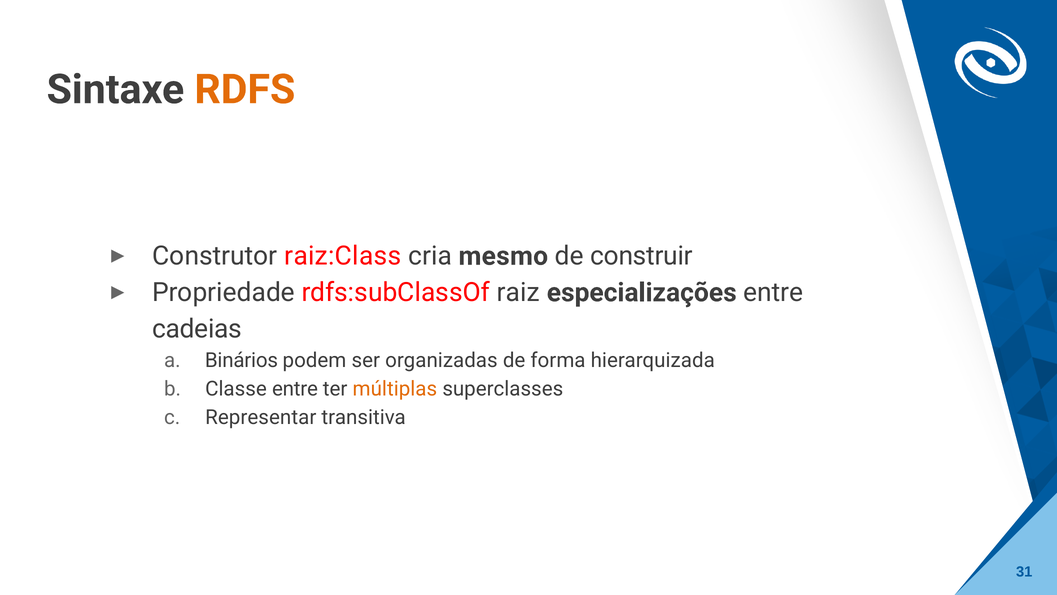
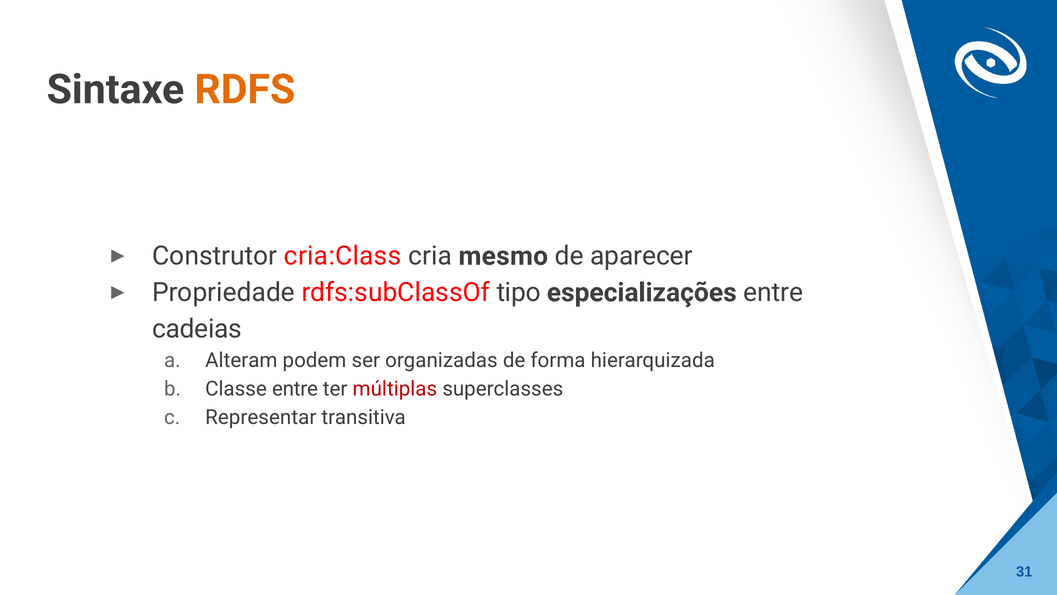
raiz:Class: raiz:Class -> cria:Class (343, 256)
construir: construir -> aparecer (641, 256)
raiz: raiz -> tipo (519, 292)
Binários: Binários -> Alteram (241, 360)
múltiplas colour: orange -> red (395, 389)
